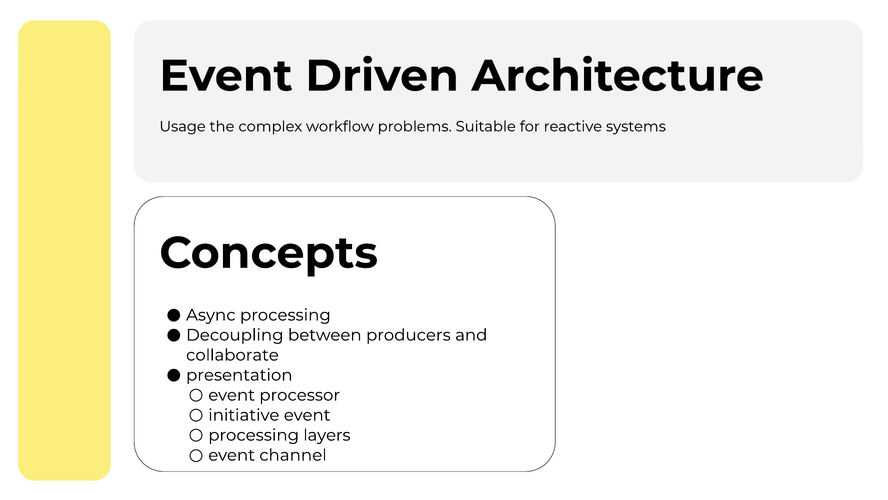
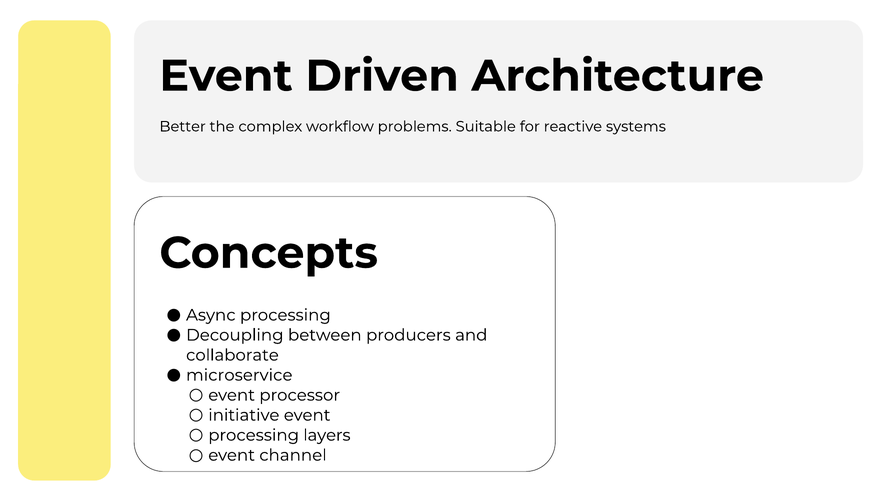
Usage: Usage -> Better (183, 126)
presentation: presentation -> microservice (239, 375)
